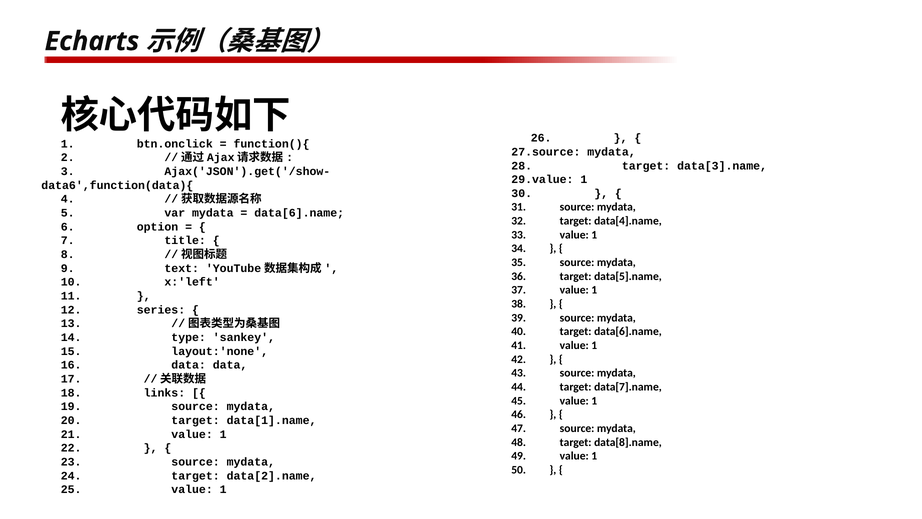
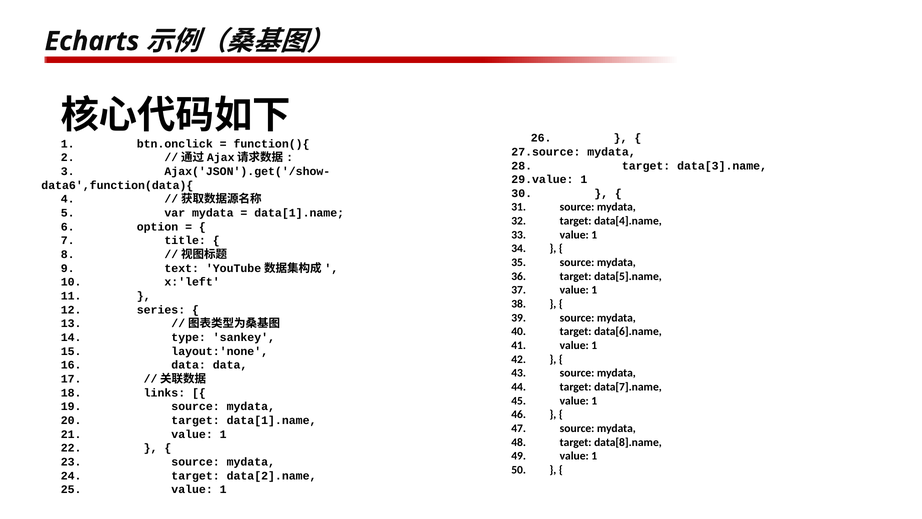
data[6].name: data[6].name -> data[1].name (299, 213)
